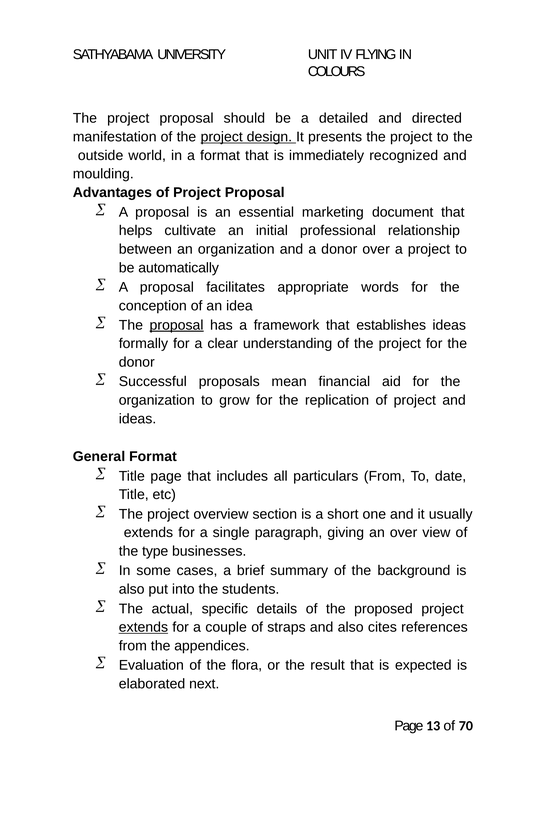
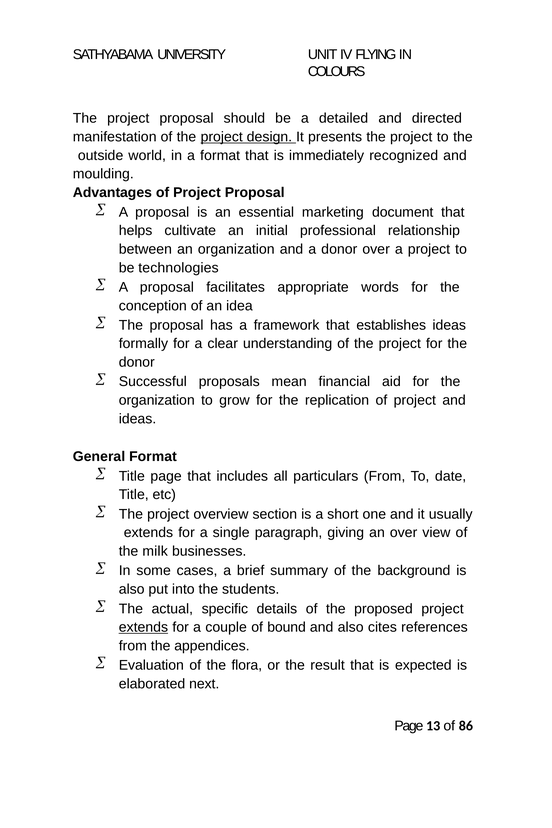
automatically: automatically -> technologies (178, 268)
proposal underline: present -> none (177, 325)
type: type -> milk (155, 551)
straps: straps -> bound (287, 627)
70: 70 -> 86 (466, 726)
